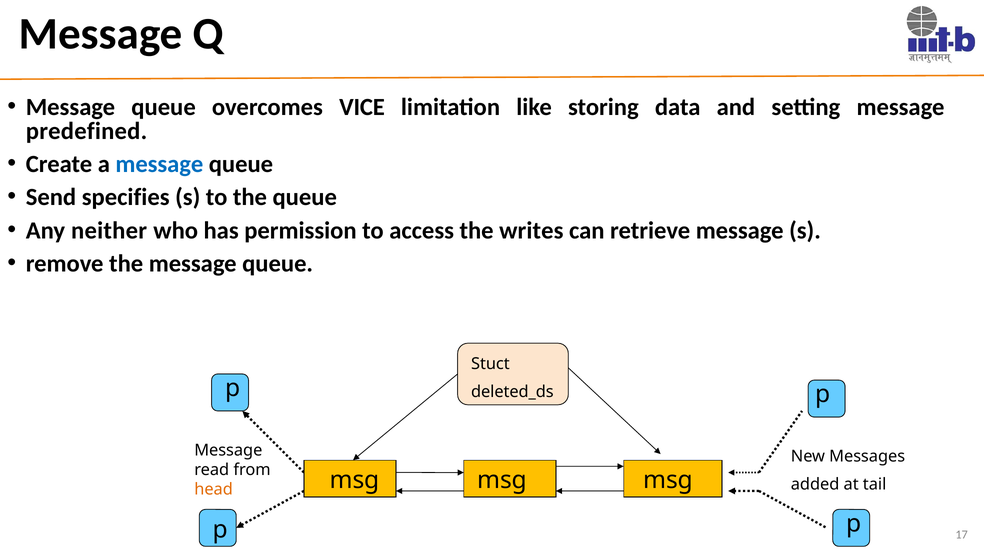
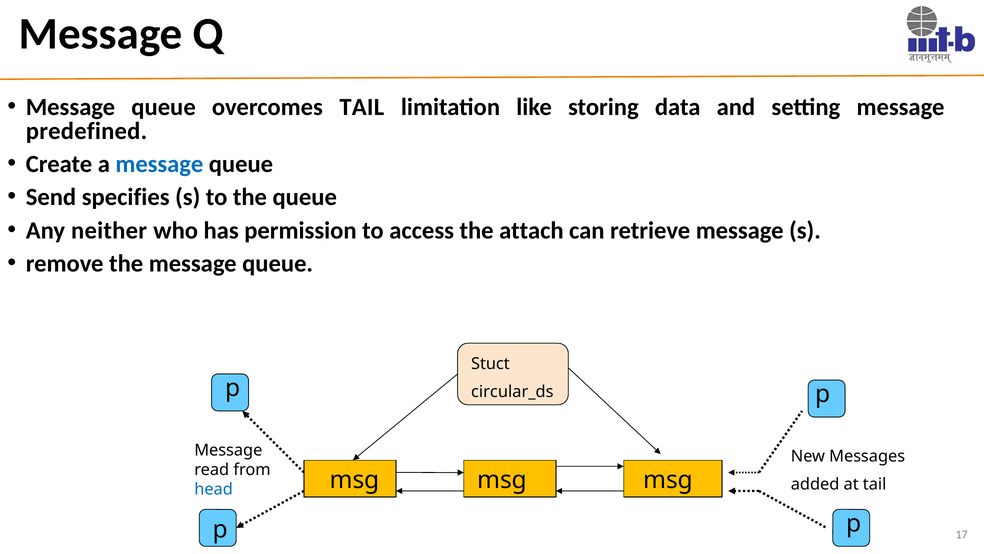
overcomes VICE: VICE -> TAIL (362, 107)
writes: writes -> attach (531, 230)
deleted_ds: deleted_ds -> circular_ds (512, 392)
head colour: orange -> blue (214, 489)
